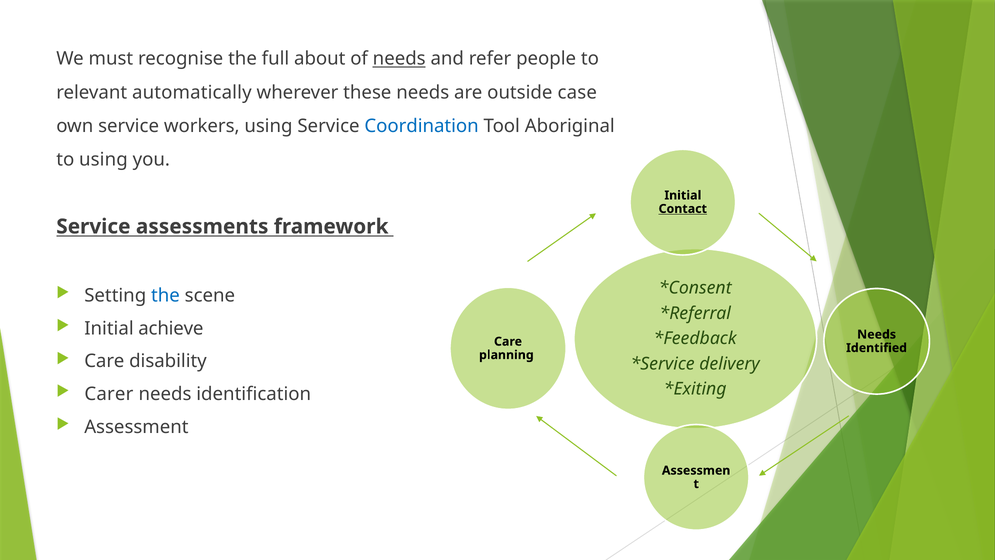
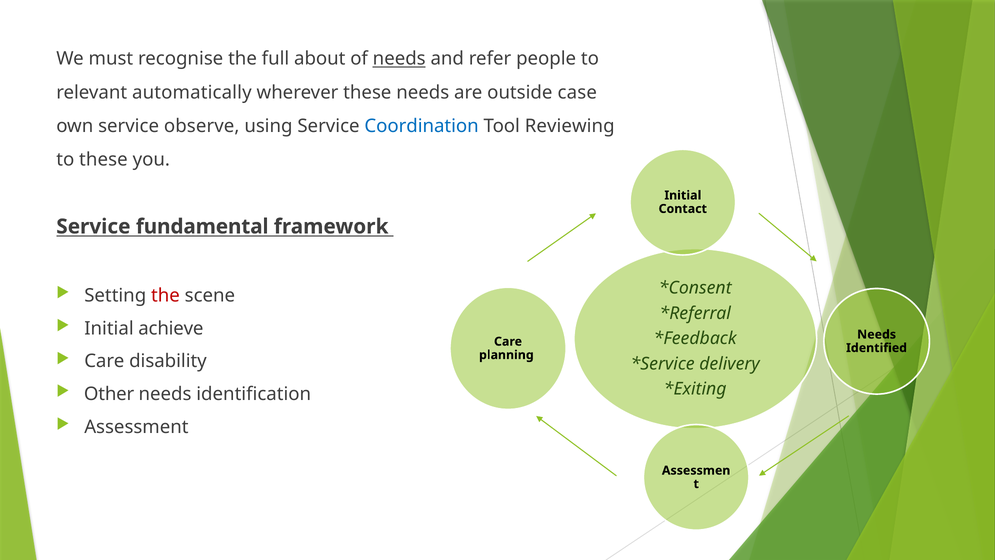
workers: workers -> observe (202, 126)
Aboriginal: Aboriginal -> Reviewing (570, 126)
to using: using -> these (103, 160)
Contact underline: present -> none (683, 209)
assessments: assessments -> fundamental (202, 226)
the colour: blue -> red (165, 296)
Carer: Carer -> Other (109, 394)
